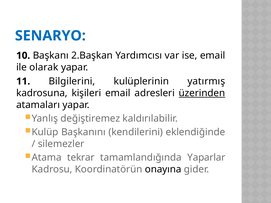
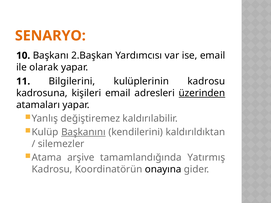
SENARYO colour: blue -> orange (50, 36)
kulüplerinin yatırmış: yatırmış -> kadrosu (206, 81)
Başkanını underline: none -> present (83, 132)
eklendiğinde: eklendiğinde -> kaldırıldıktan (195, 132)
tekrar: tekrar -> arşive (81, 158)
Yaparlar: Yaparlar -> Yatırmış (206, 158)
